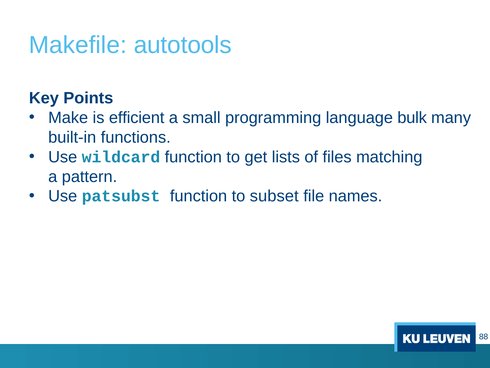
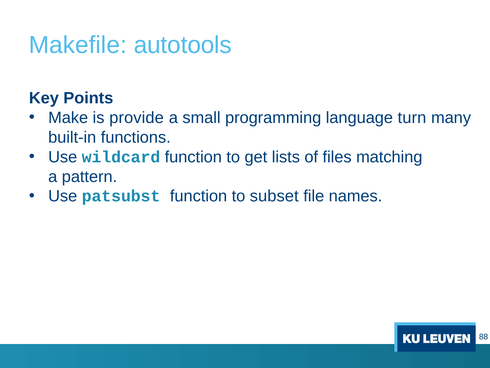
efficient: efficient -> provide (137, 118)
bulk: bulk -> turn (412, 118)
